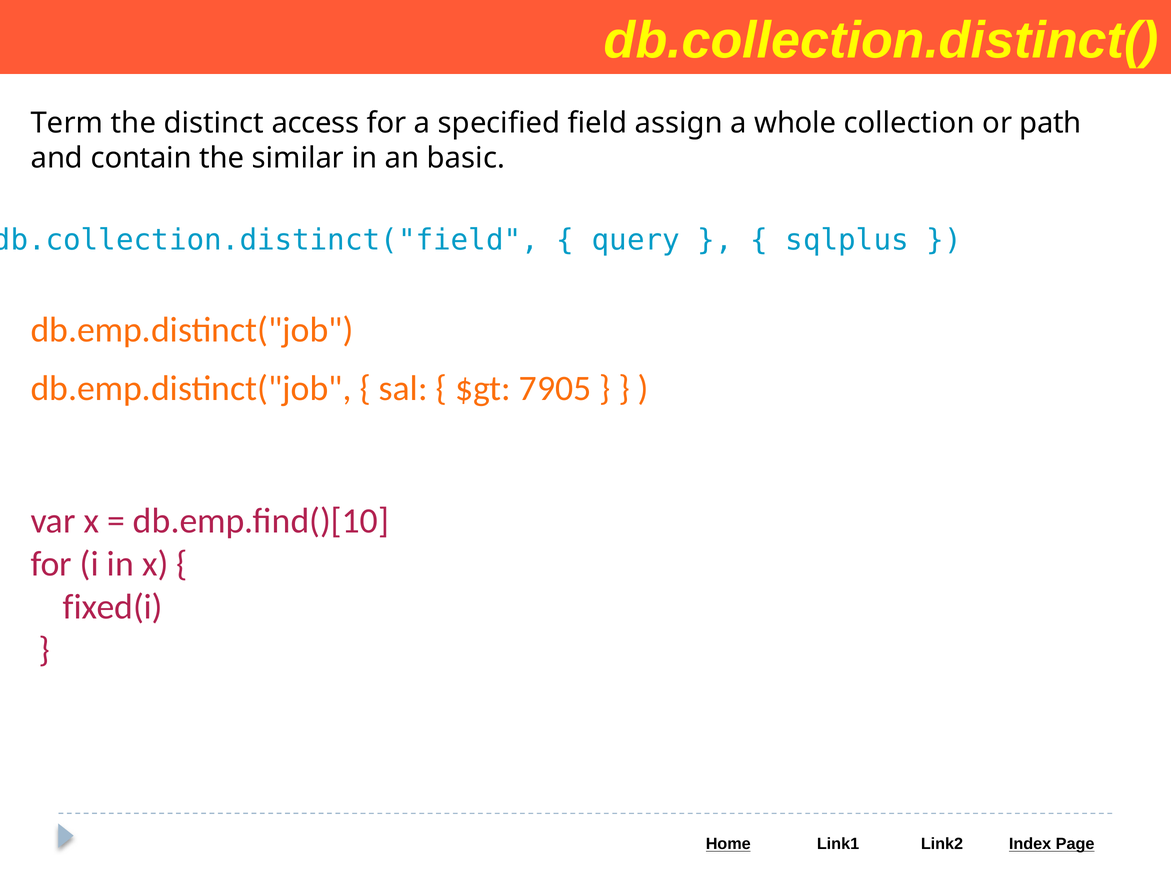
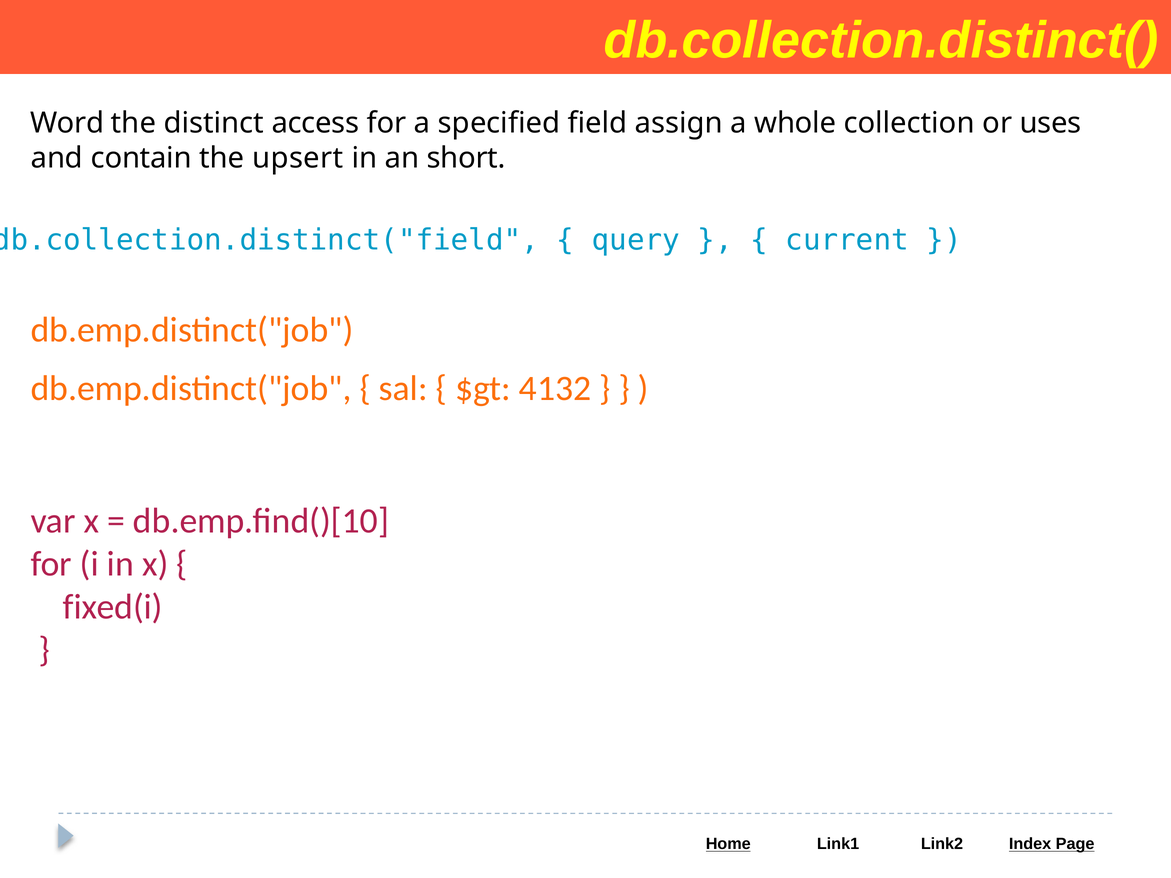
Term: Term -> Word (67, 123)
path: path -> uses (1050, 123)
similar: similar -> upsert (298, 158)
basic: basic -> short (466, 158)
sqlplus: sqlplus -> current (847, 240)
7905: 7905 -> 4132 (555, 389)
